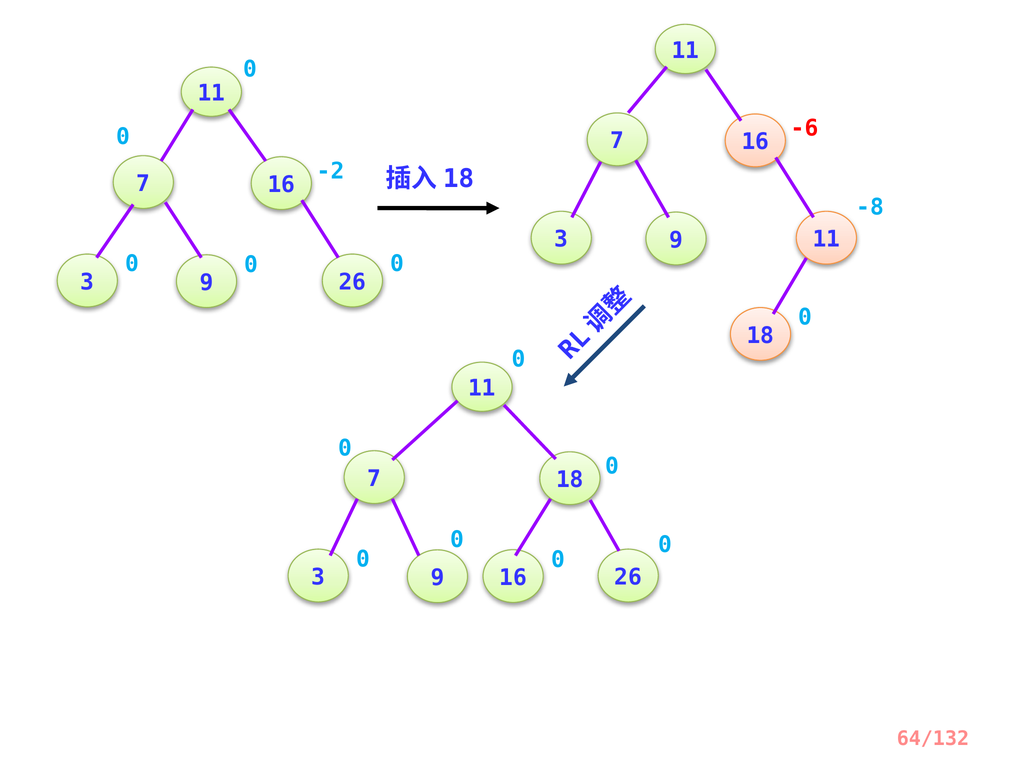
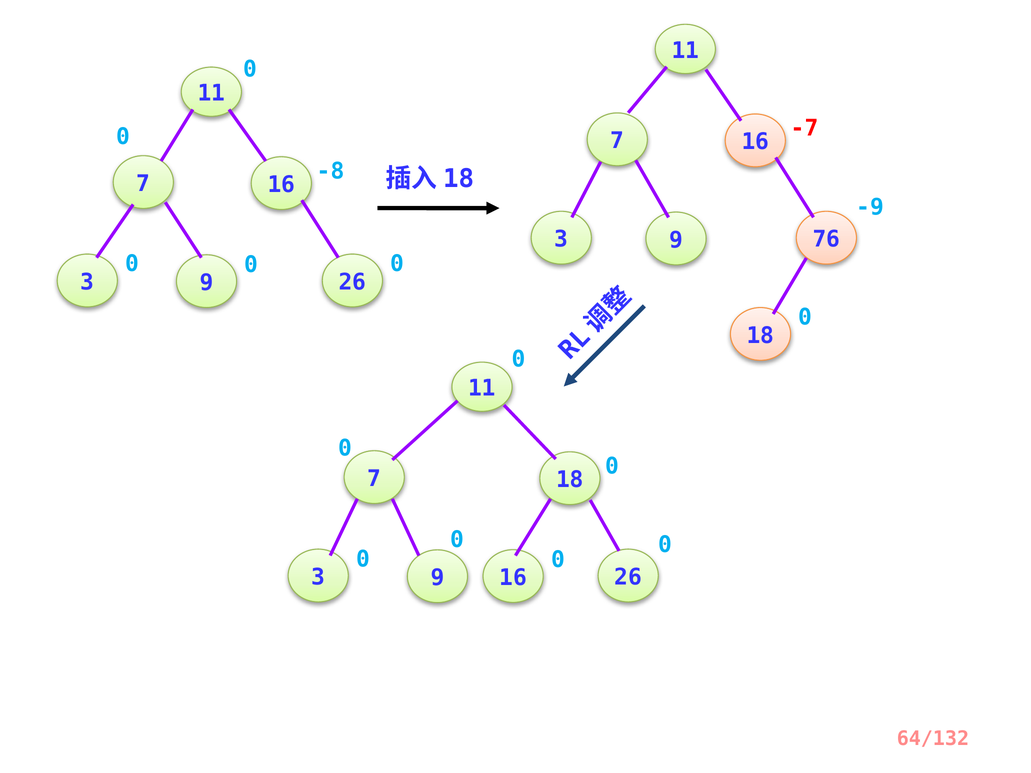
-6: -6 -> -7 (805, 128)
-2: -2 -> -8 (331, 171)
-8: -8 -> -9 (870, 207)
3 11: 11 -> 76 (826, 239)
